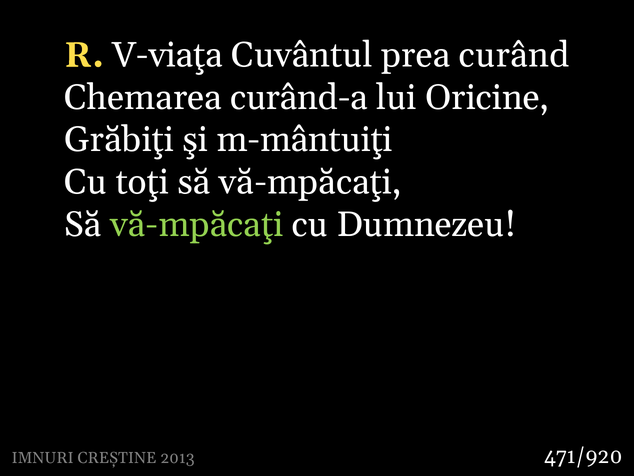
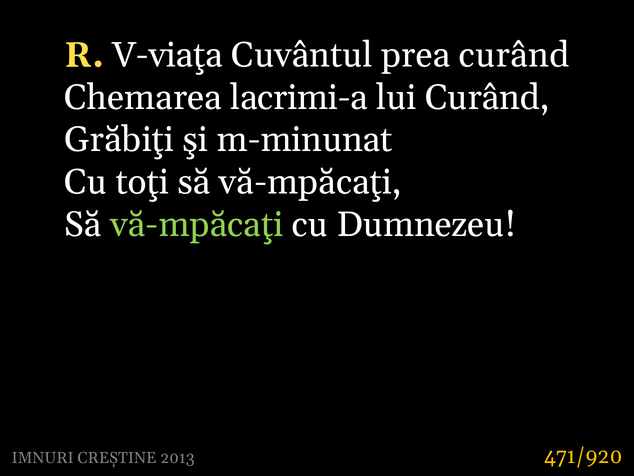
curând-a: curând-a -> lacrimi-a (299, 97)
lui Oricine: Oricine -> Curând (487, 97)
m-mântuiţi: m-mântuiţi -> m-minunat (305, 140)
471/920 colour: white -> yellow (583, 456)
